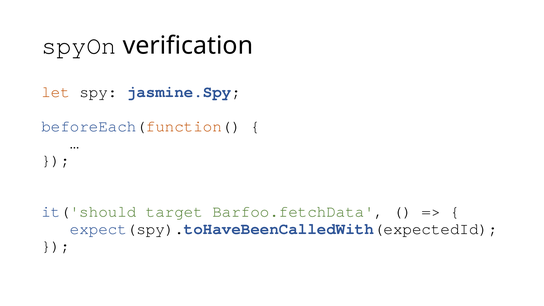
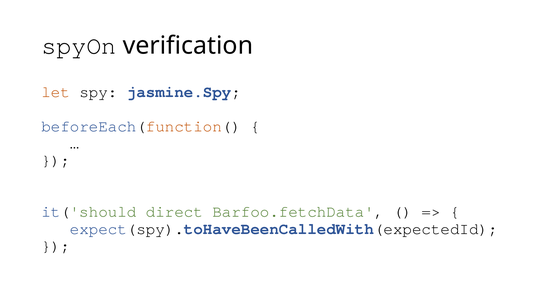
target: target -> direct (174, 212)
